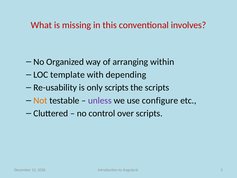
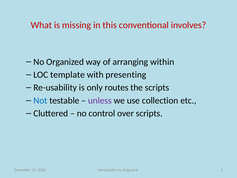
depending: depending -> presenting (126, 75)
only scripts: scripts -> routes (117, 87)
Not colour: orange -> blue (40, 100)
configure: configure -> collection (160, 100)
